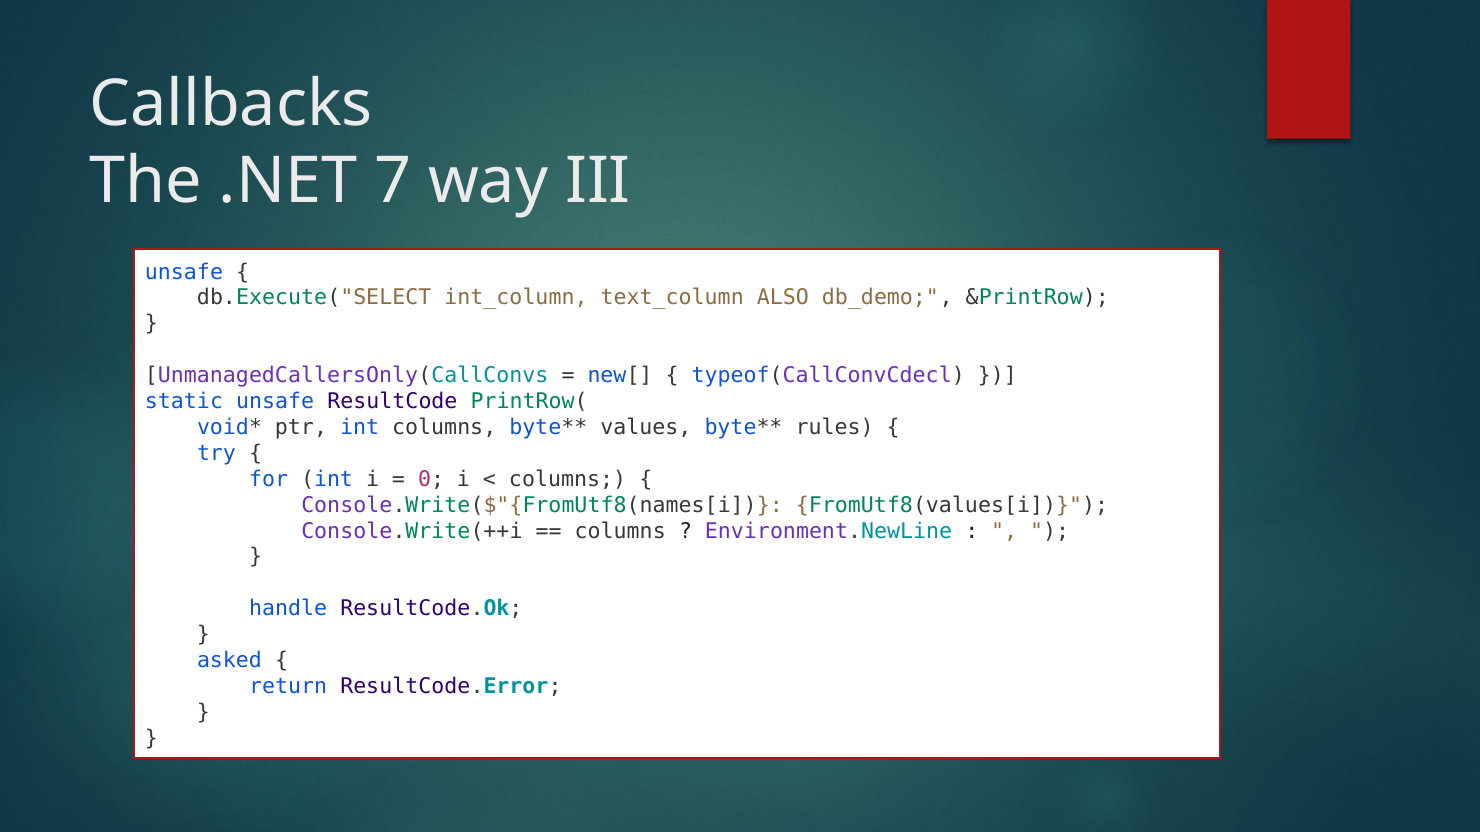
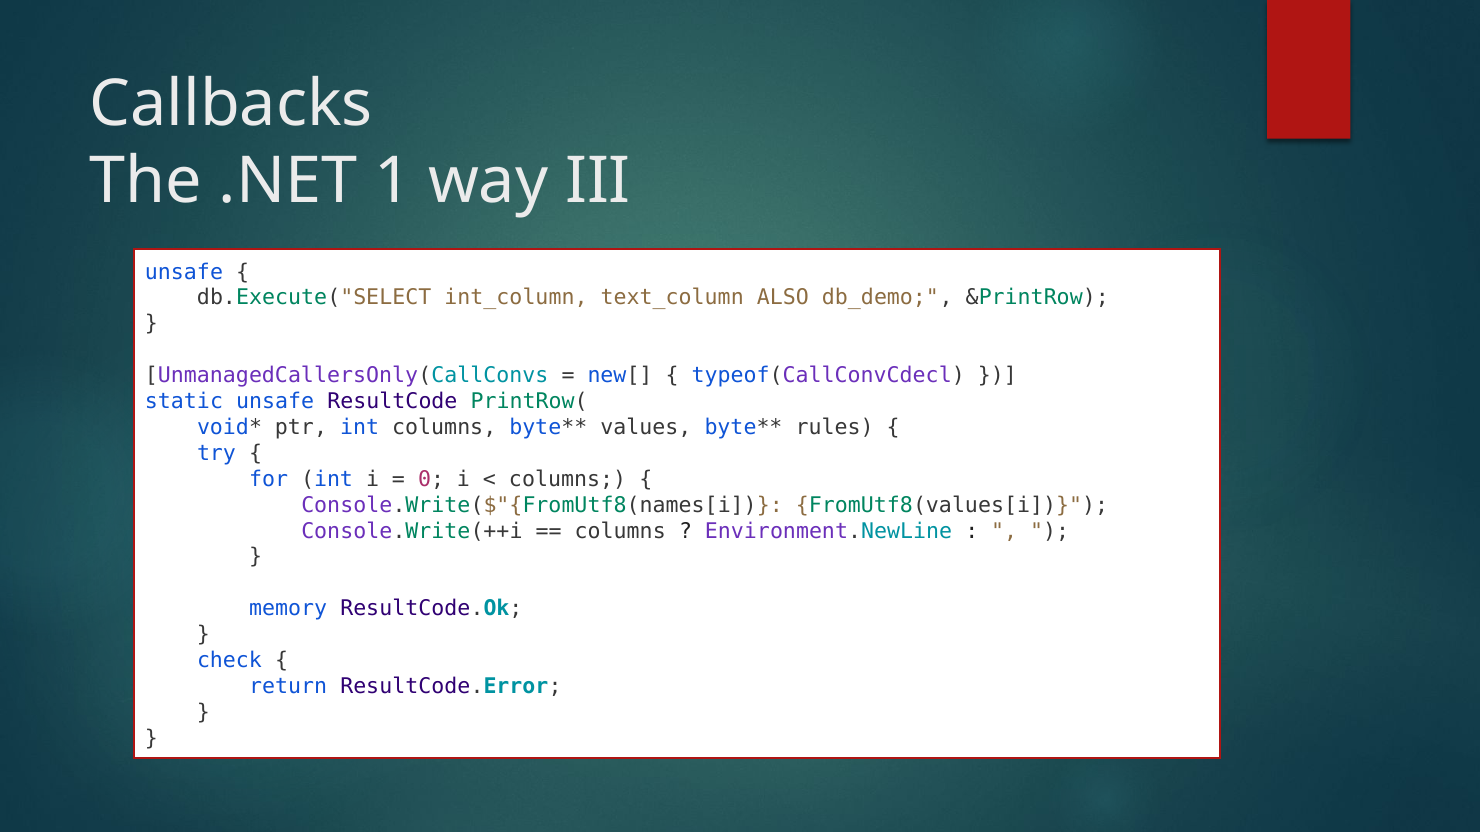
7: 7 -> 1 (393, 182)
handle: handle -> memory (288, 609)
asked: asked -> check (229, 661)
